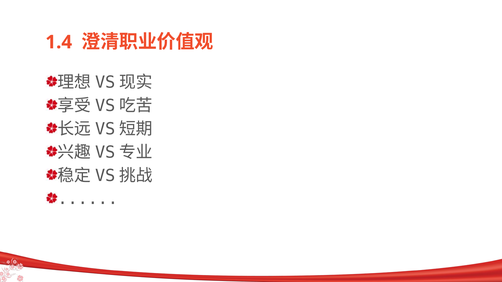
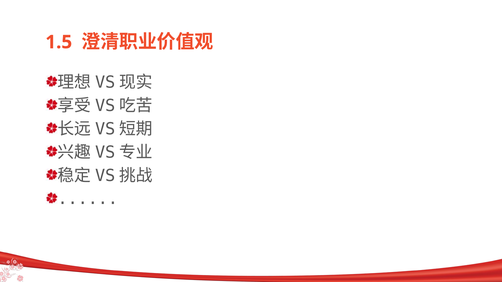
1.4: 1.4 -> 1.5 (59, 42)
